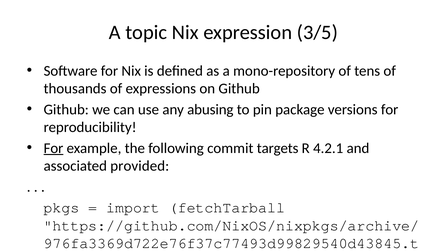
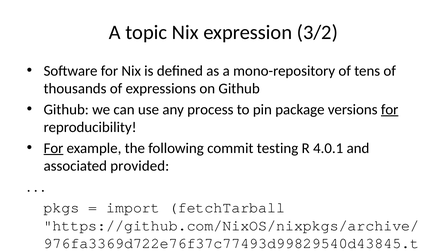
3/5: 3/5 -> 3/2 (317, 32)
abusing: abusing -> process (210, 110)
for underline: none -> present (390, 110)
targets: targets -> testing (278, 148)
4.2.1: 4.2.1 -> 4.0.1 (328, 148)
